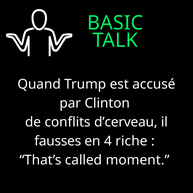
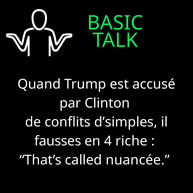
d’cerveau: d’cerveau -> d’simples (126, 122)
moment: moment -> nuancée (138, 160)
